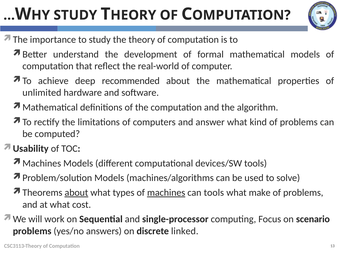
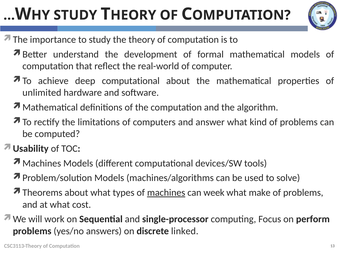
deep recommended: recommended -> computational (131, 81)
about underline: present -> none (76, 192)
can tools: tools -> week (214, 192)
scenario: scenario -> perform (313, 219)
